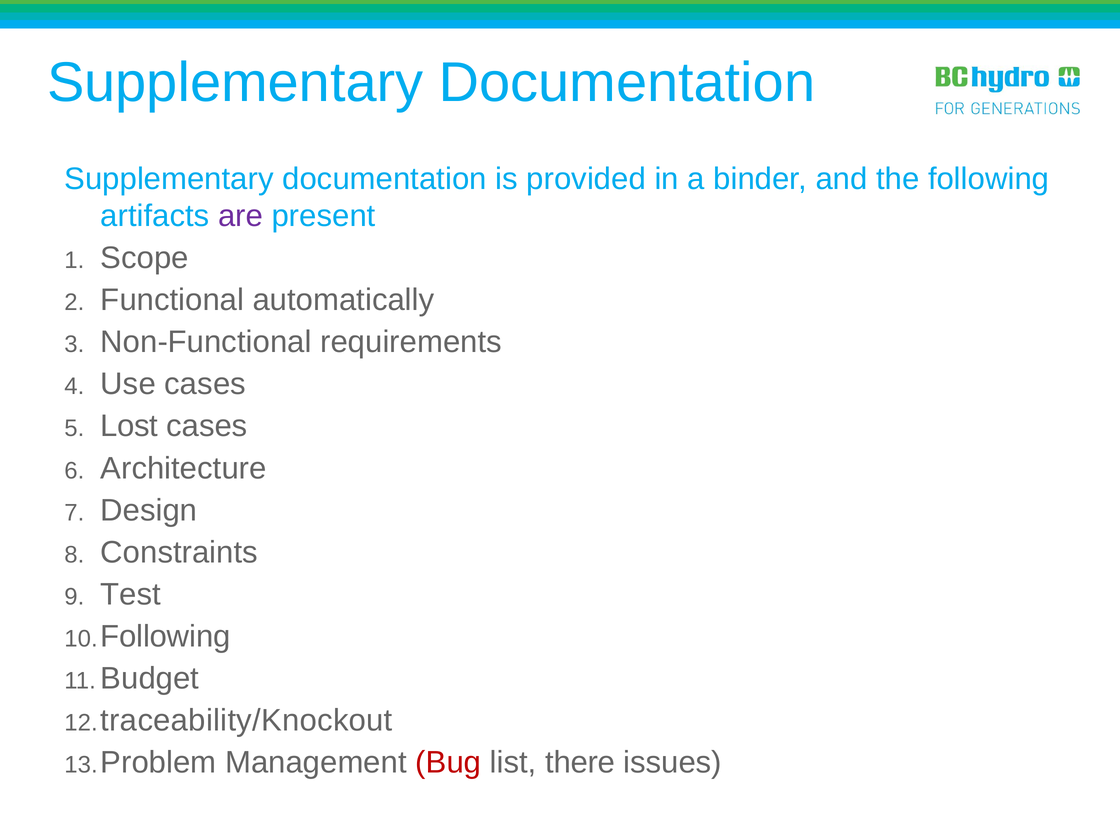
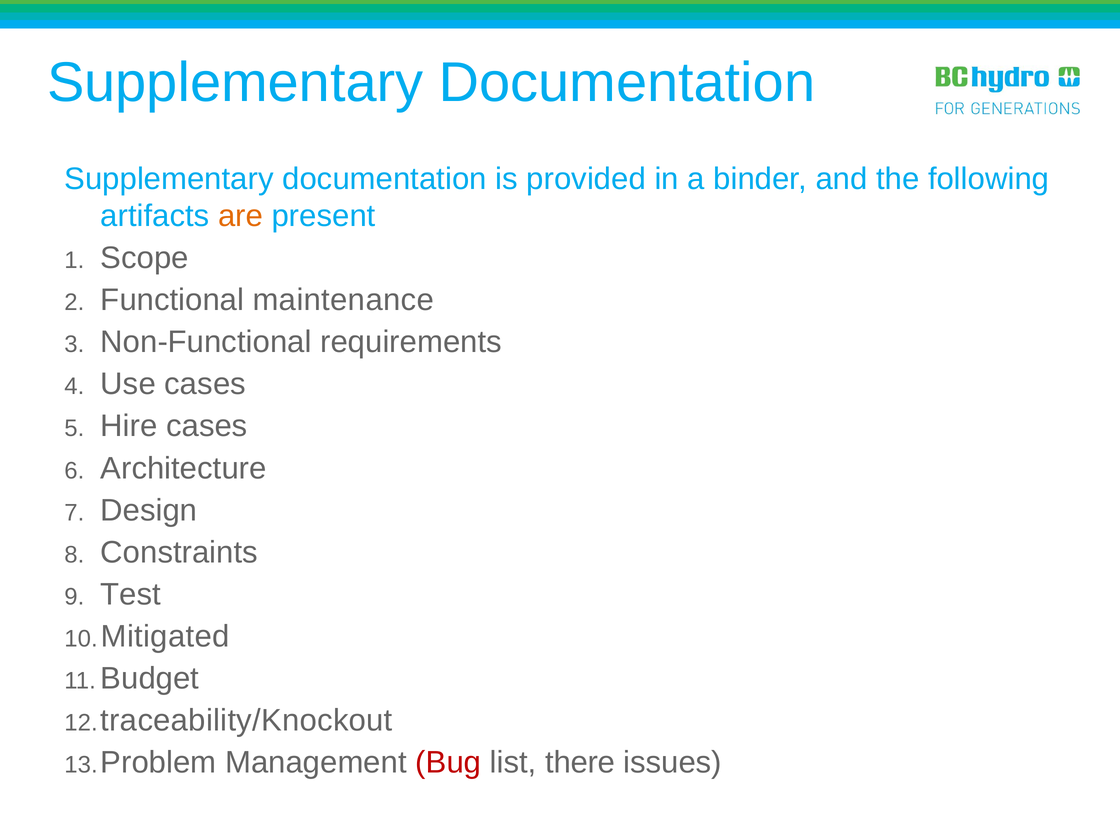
are colour: purple -> orange (241, 216)
automatically: automatically -> maintenance (343, 300)
Lost: Lost -> Hire (129, 426)
Following: Following -> Mitigated (165, 636)
